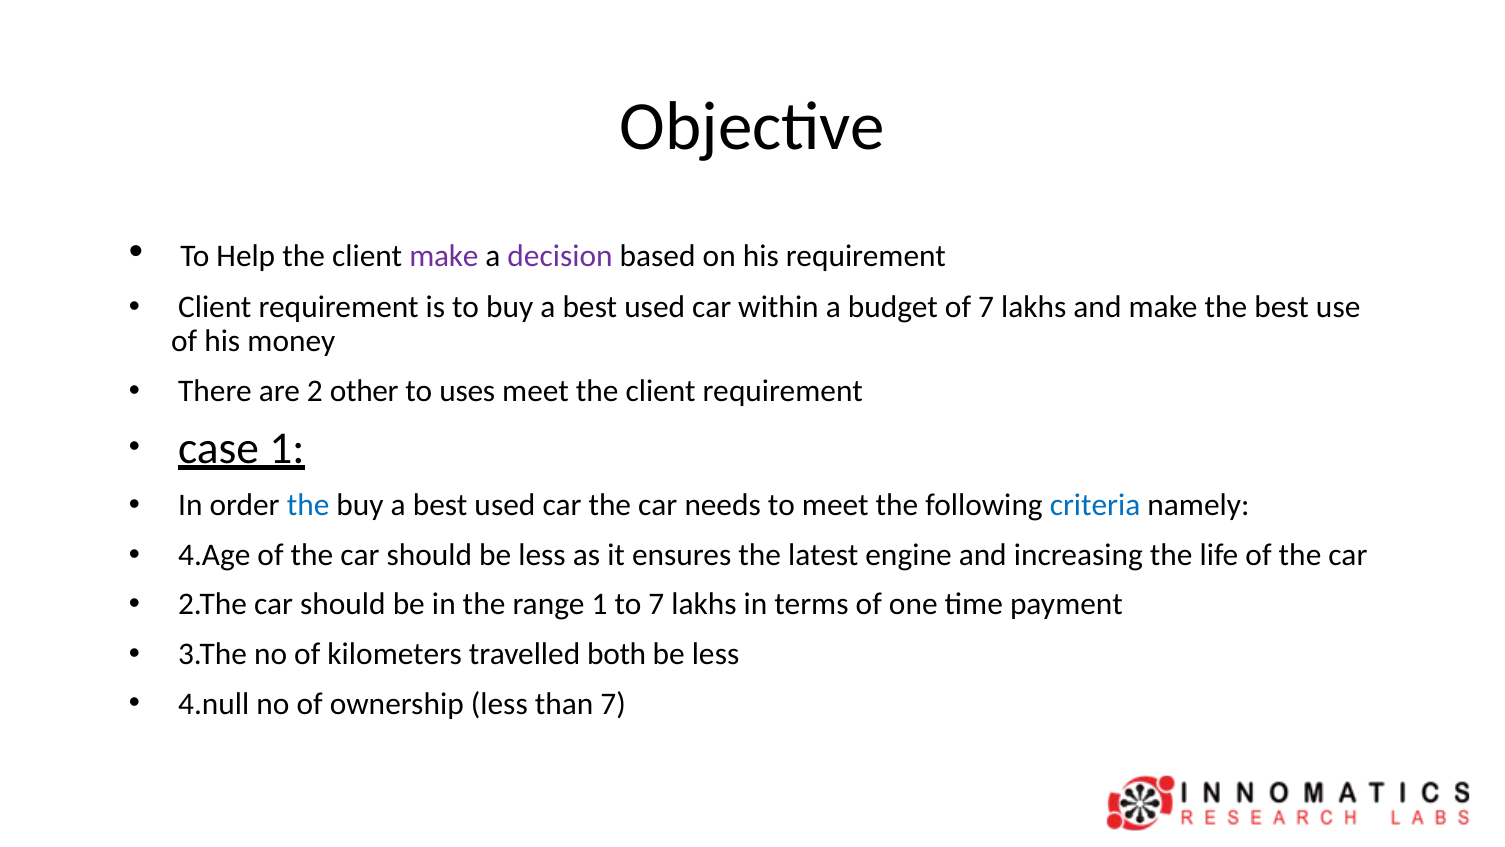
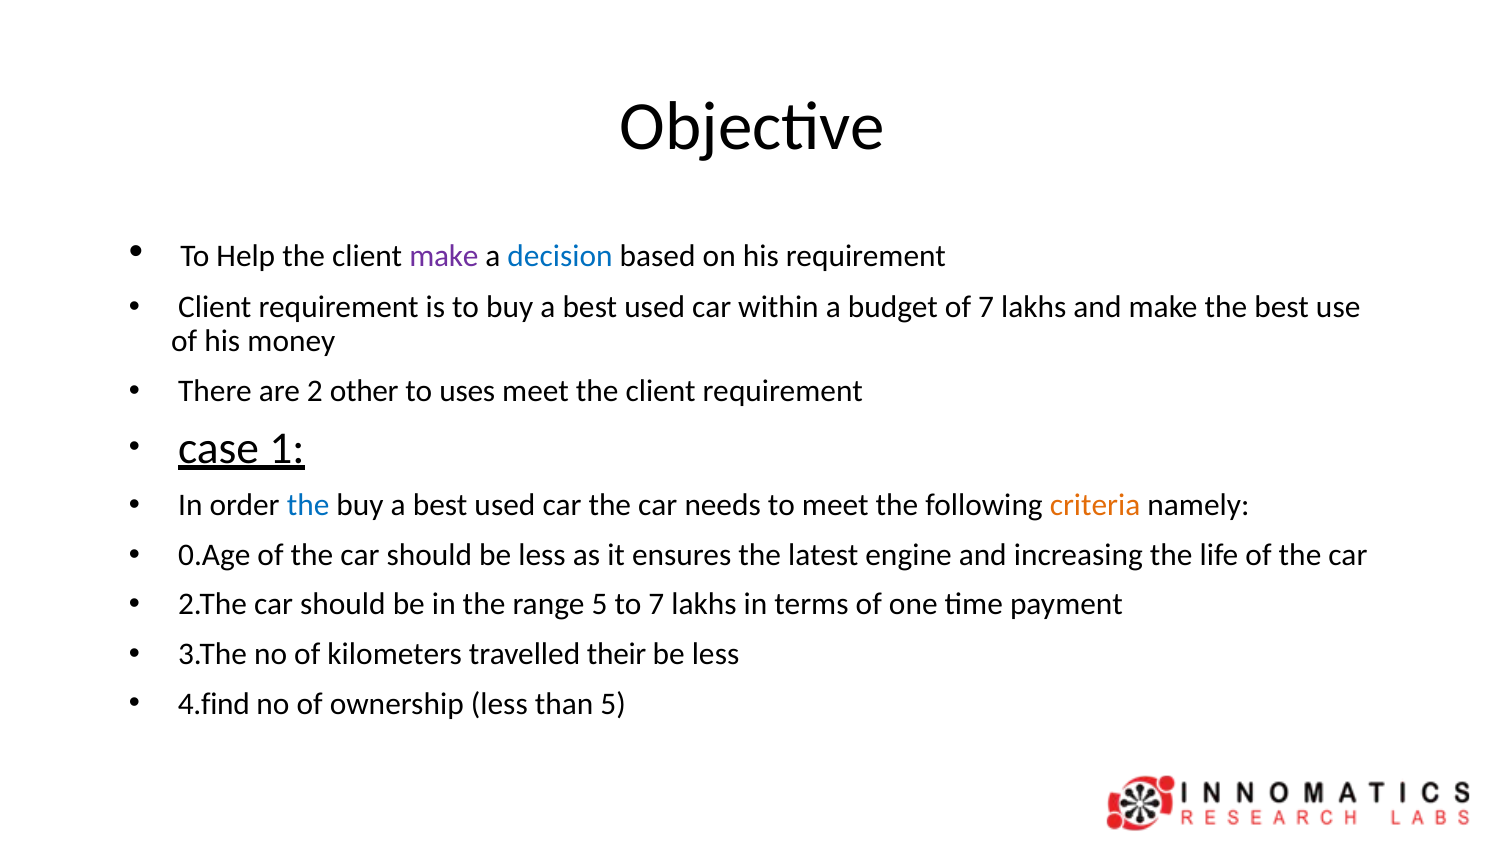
decision colour: purple -> blue (560, 256)
criteria colour: blue -> orange (1095, 505)
4.Age: 4.Age -> 0.Age (214, 555)
range 1: 1 -> 5 (599, 604)
both: both -> their (617, 654)
4.null: 4.null -> 4.find (214, 703)
than 7: 7 -> 5 (613, 703)
